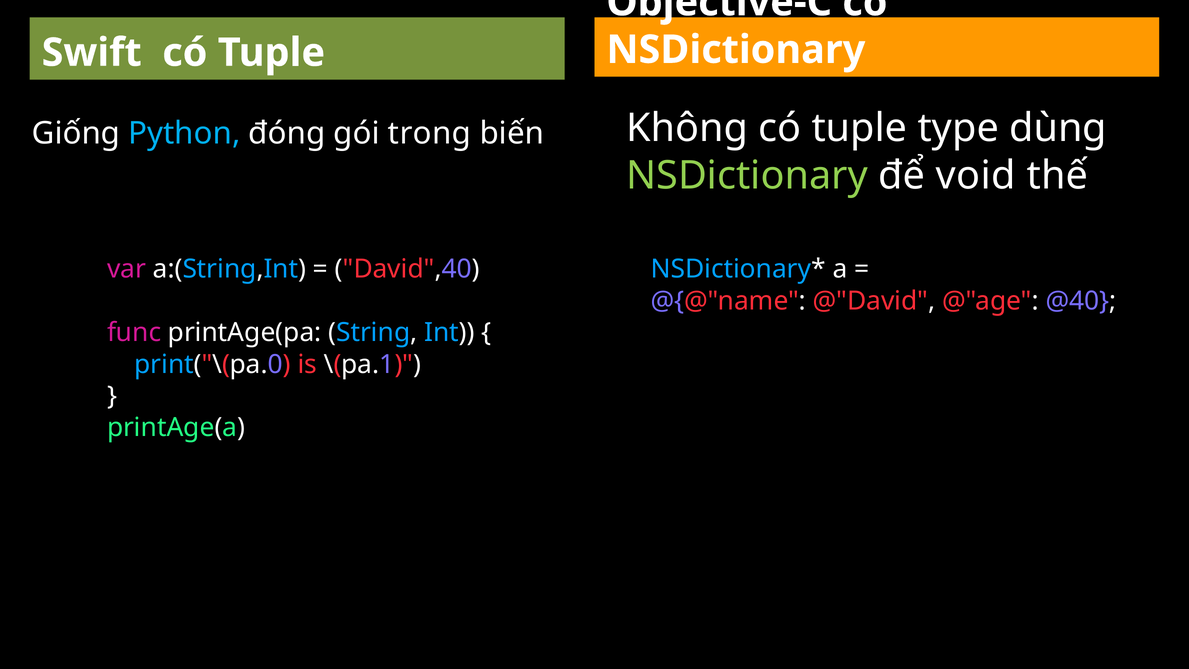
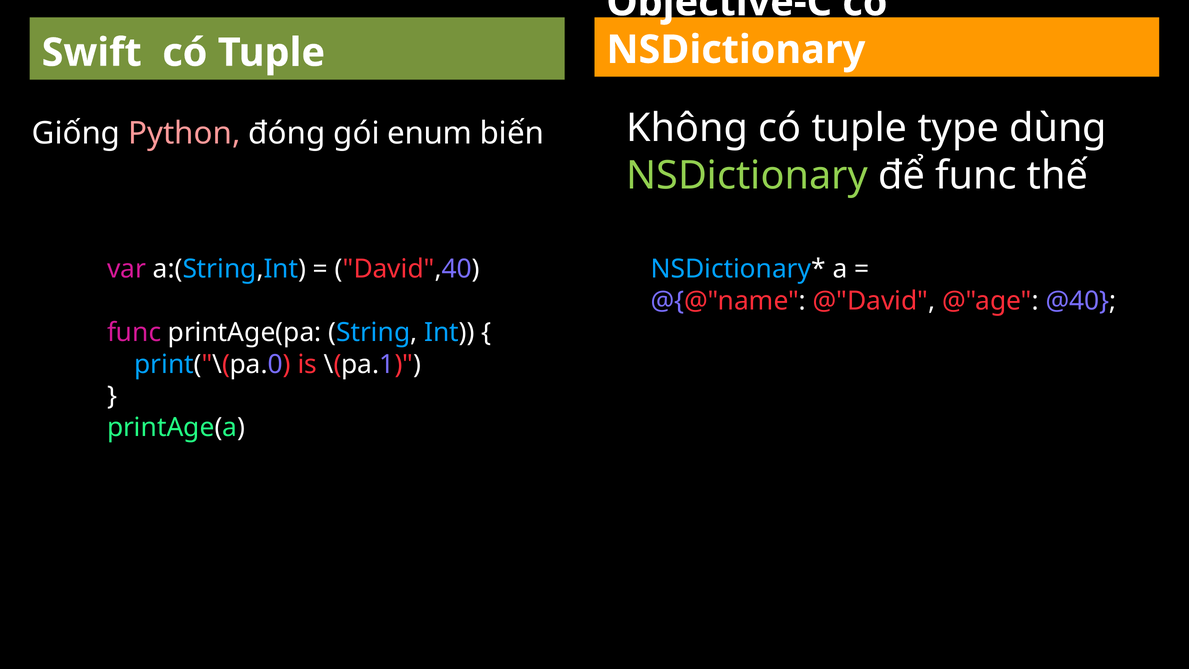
Python colour: light blue -> pink (184, 133)
trong: trong -> enum (430, 133)
để void: void -> func (976, 176)
